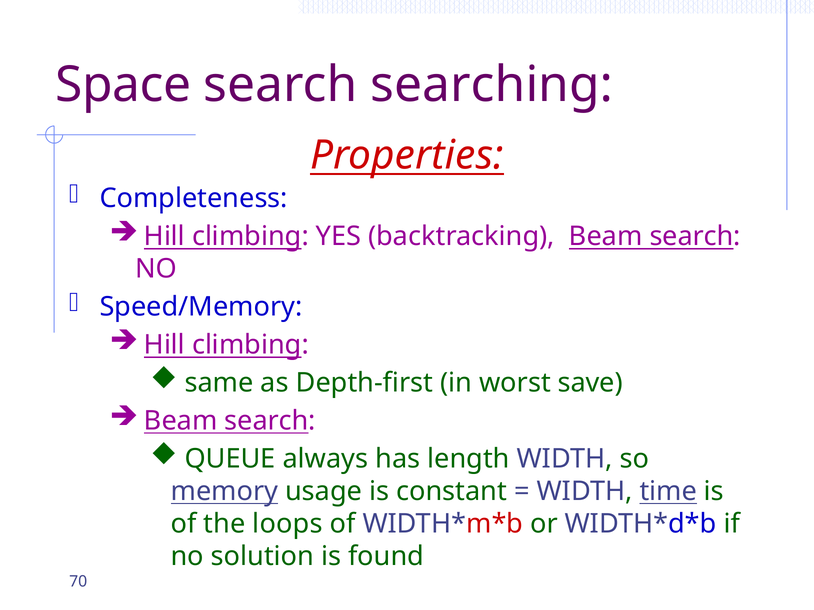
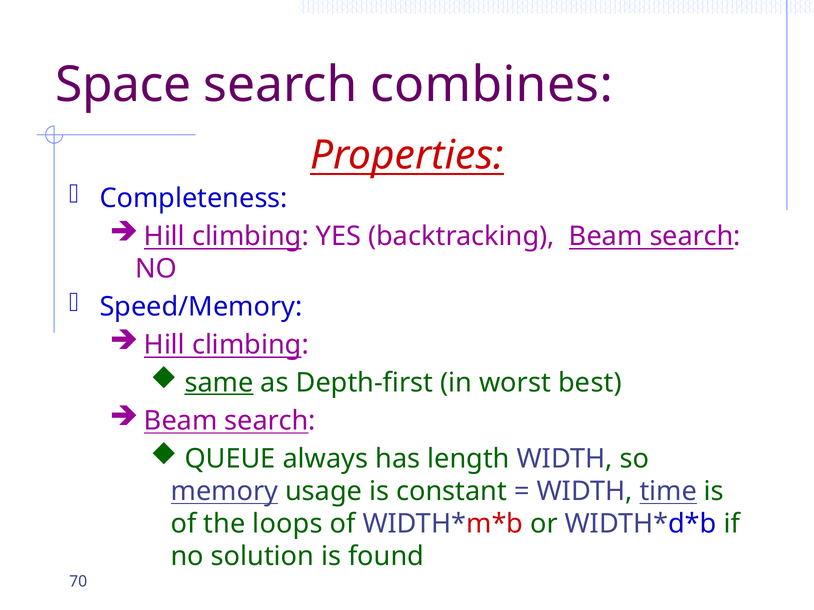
searching: searching -> combines (492, 85)
same underline: none -> present (219, 383)
save: save -> best (590, 383)
